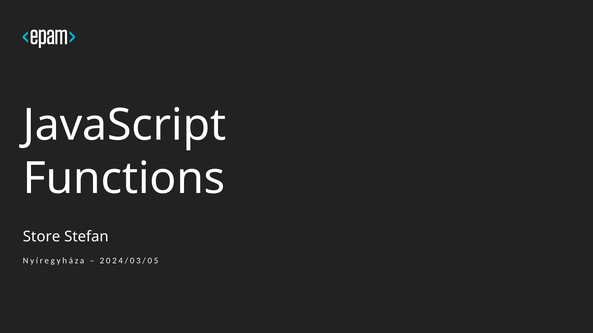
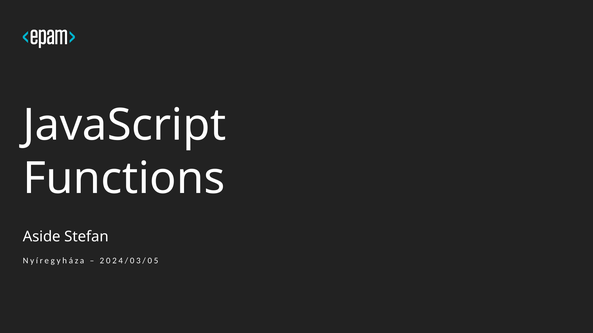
Store: Store -> Aside (42, 237)
